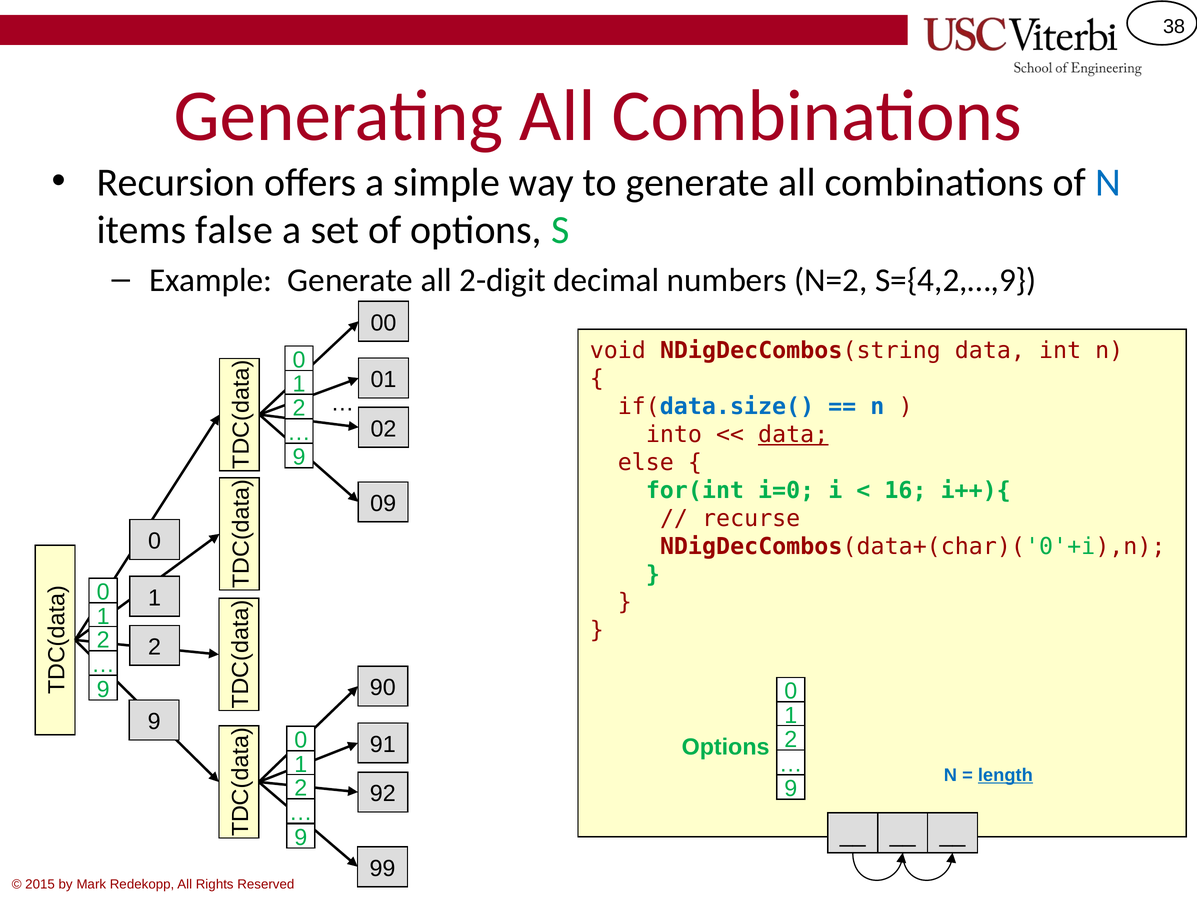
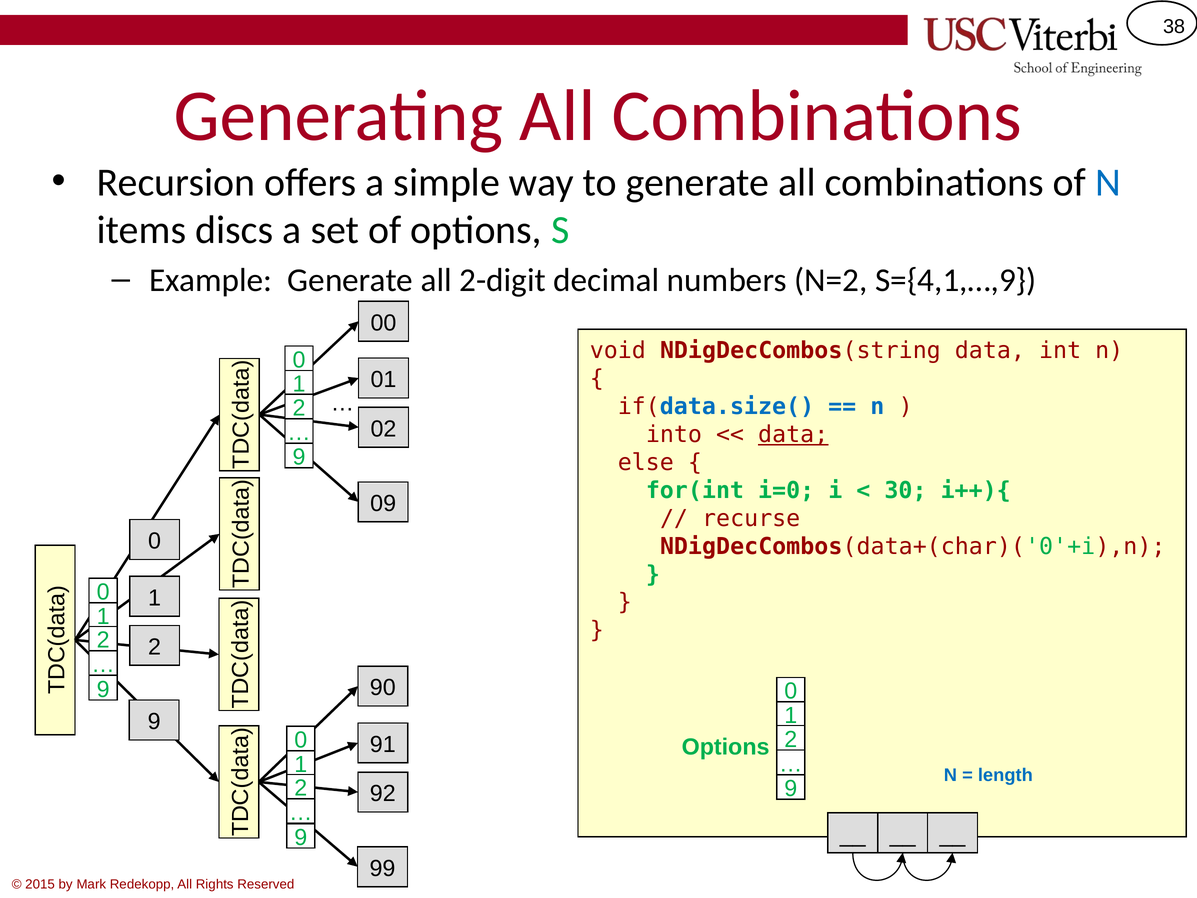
false: false -> discs (234, 230)
S={4,2,…,9: S={4,2,…,9 -> S={4,1,…,9 (956, 280)
16: 16 -> 30 (905, 490)
length underline: present -> none (1005, 775)
